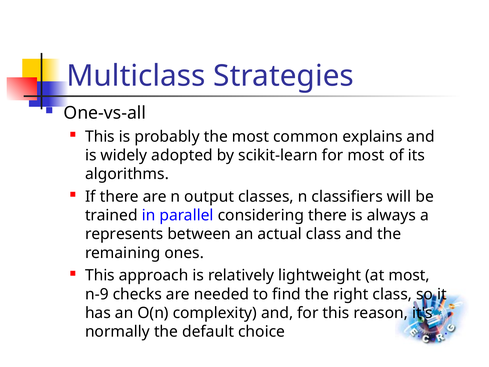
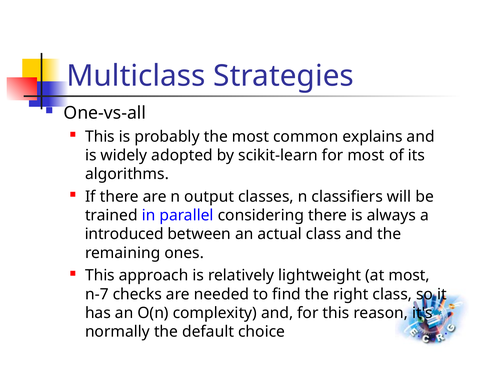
represents: represents -> introduced (124, 234)
n-9: n-9 -> n-7 (97, 294)
